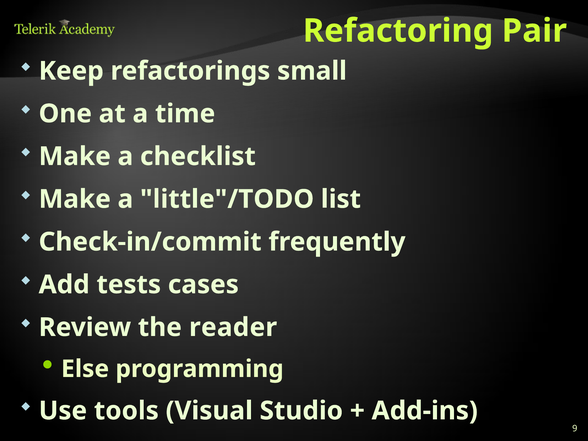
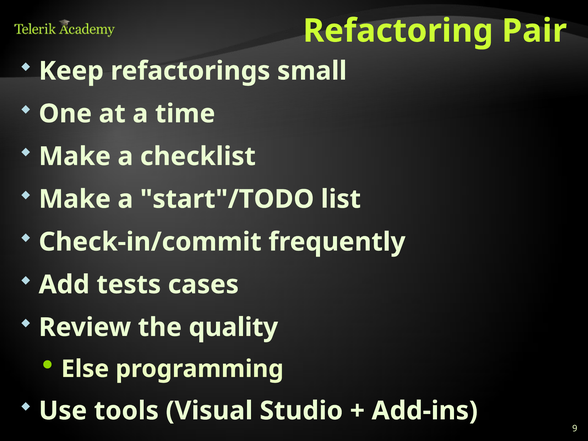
little"/TODO: little"/TODO -> start"/TODO (227, 199)
reader: reader -> quality (233, 327)
